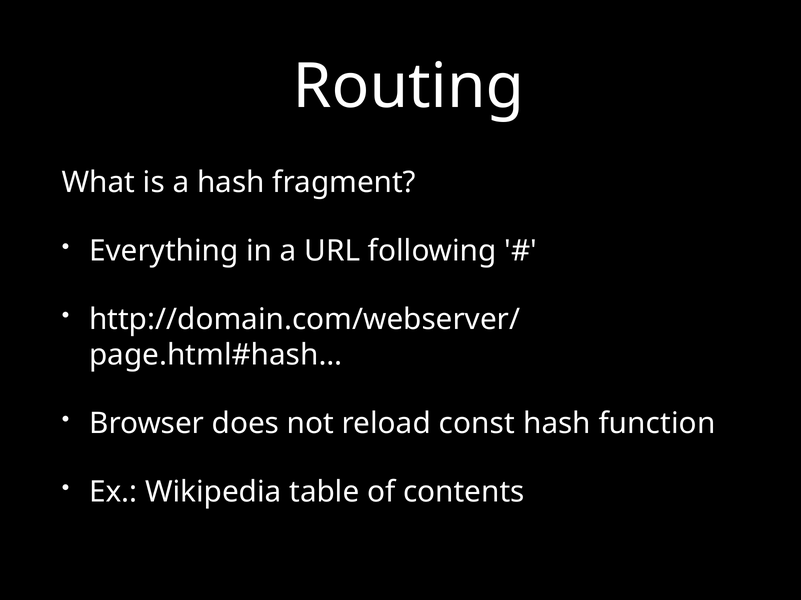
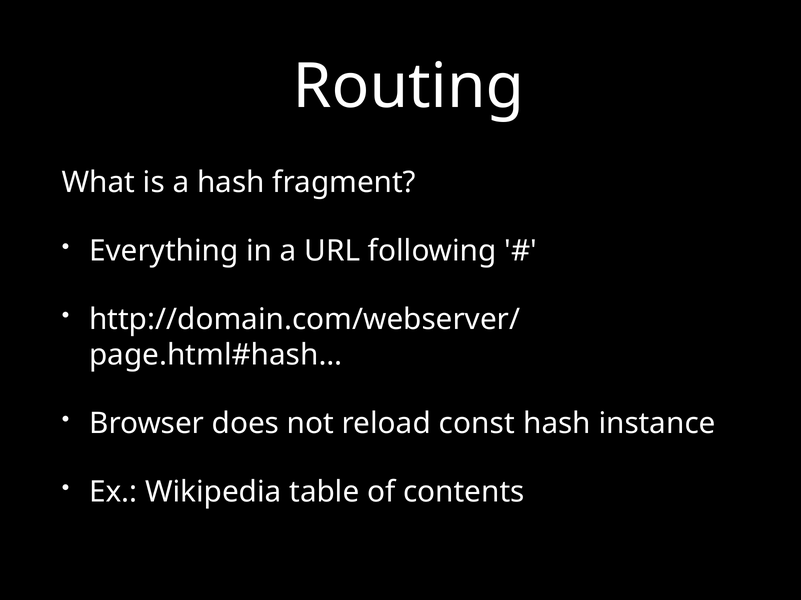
function: function -> instance (657, 424)
